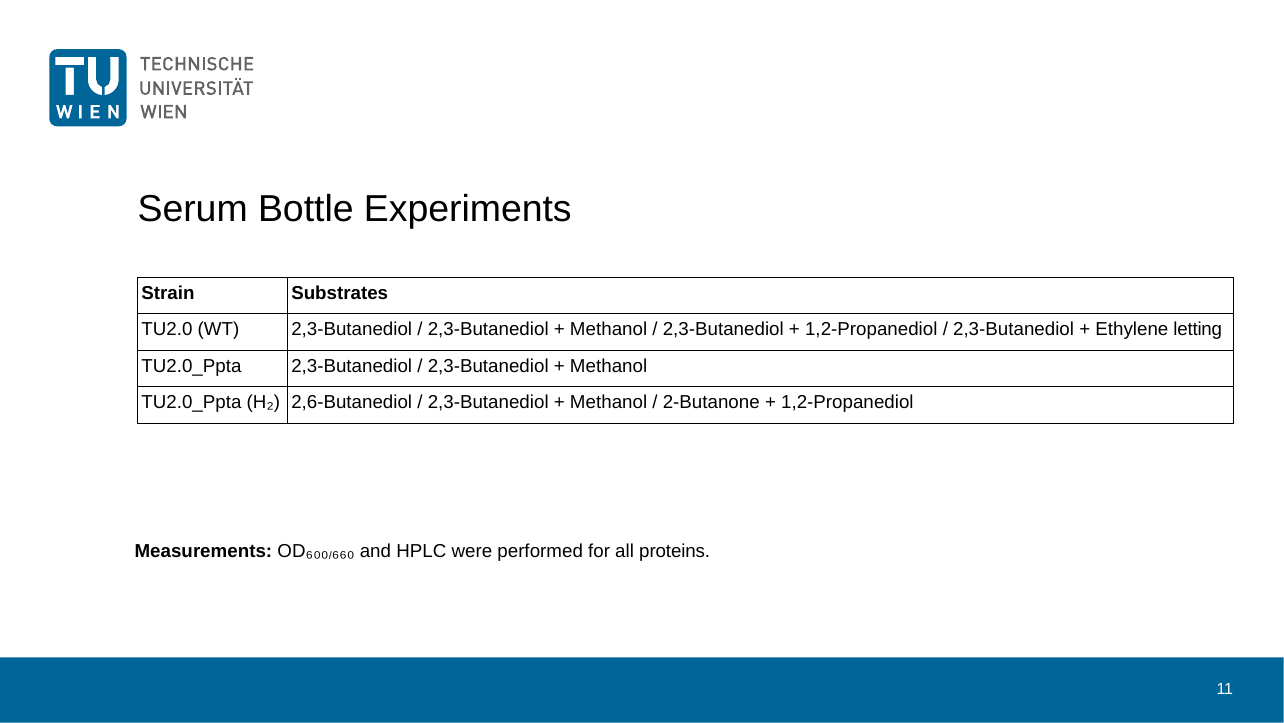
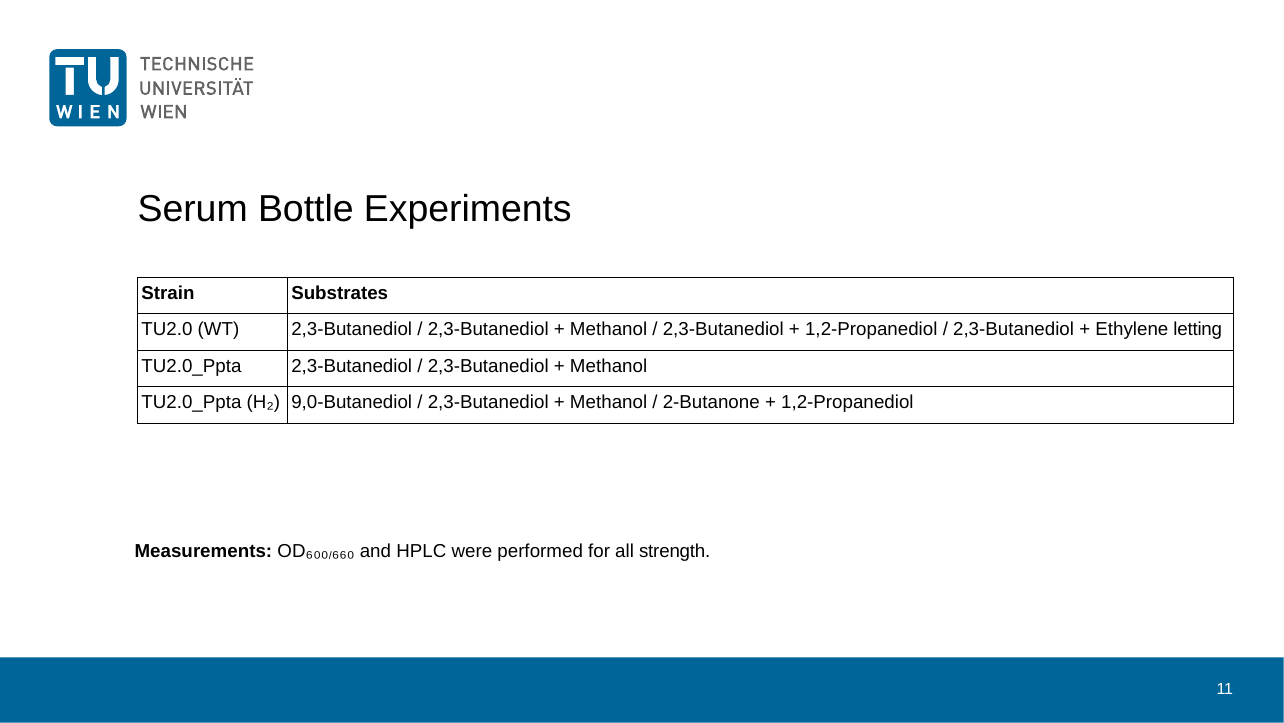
2,6-Butanediol: 2,6-Butanediol -> 9,0-Butanediol (352, 402)
proteins: proteins -> strength (675, 551)
